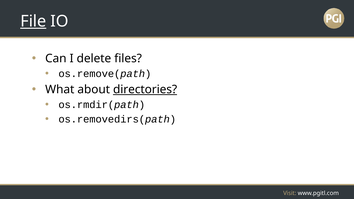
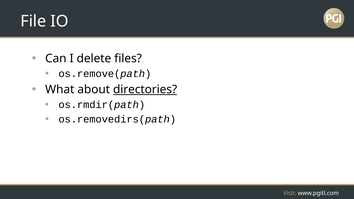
File underline: present -> none (33, 21)
